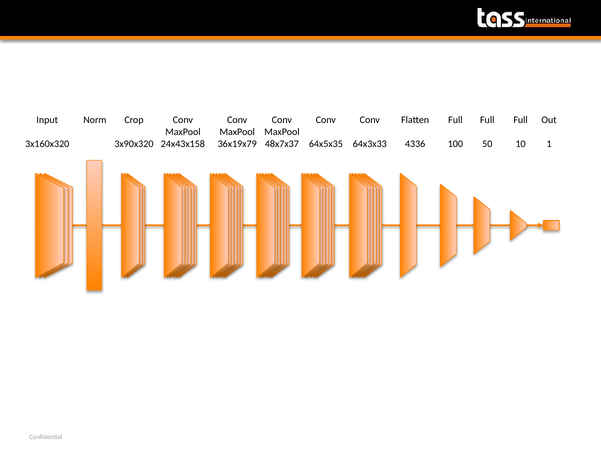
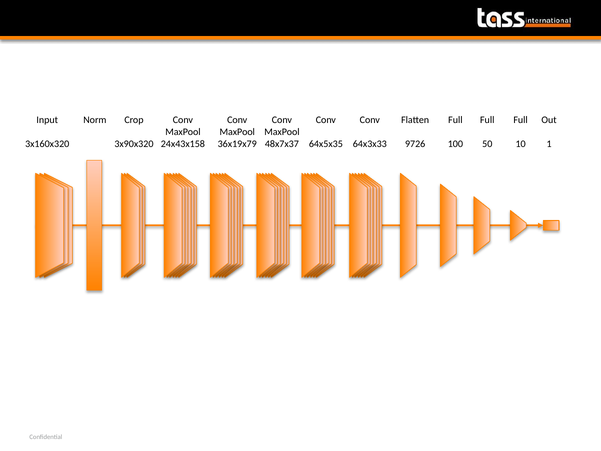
4336: 4336 -> 9726 (415, 144)
